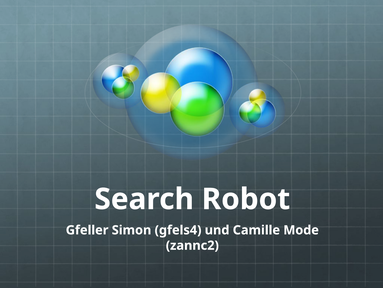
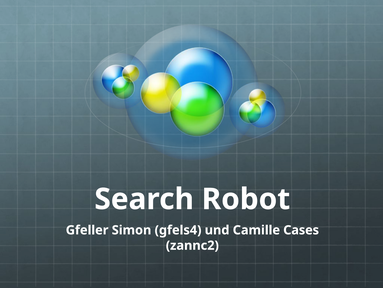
Mode: Mode -> Cases (301, 230)
